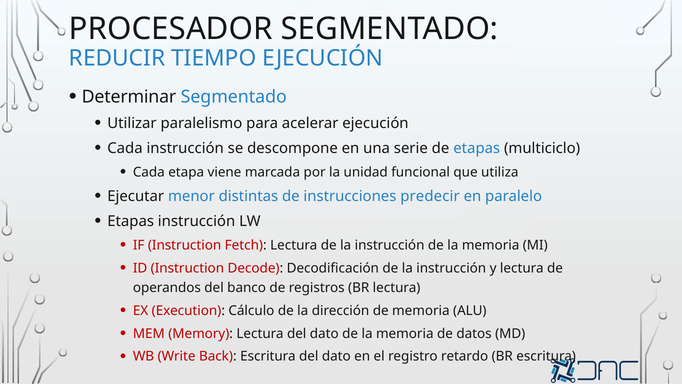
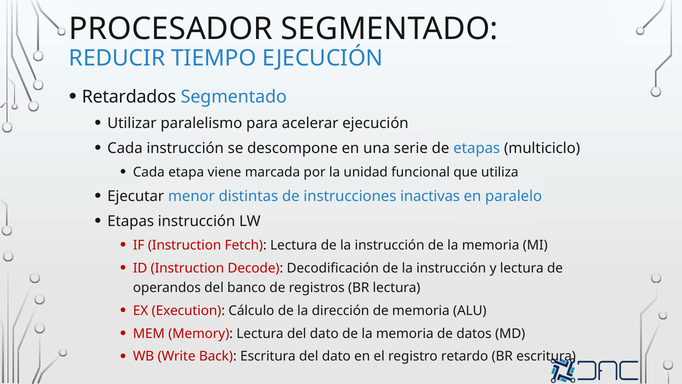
Determinar: Determinar -> Retardados (129, 97)
predecir: predecir -> inactivas (430, 196)
